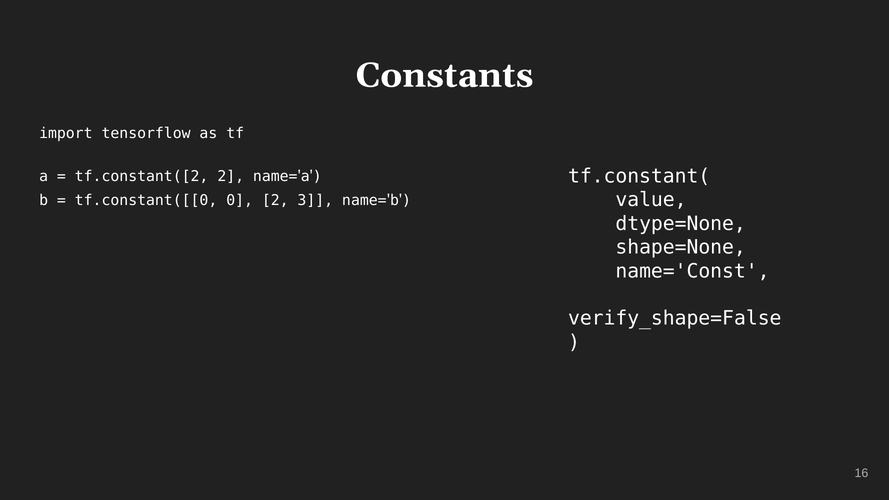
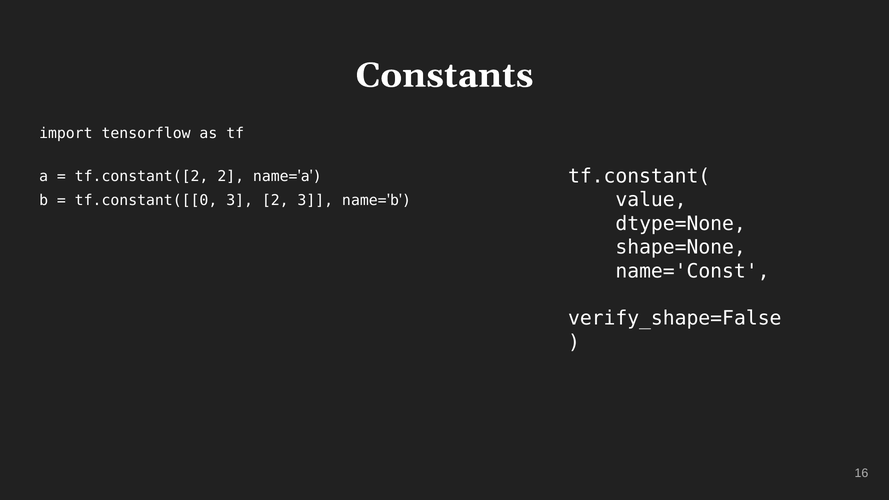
tf.constant([[0 0: 0 -> 3 (240, 200)
